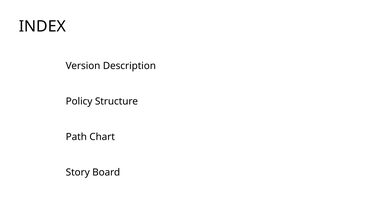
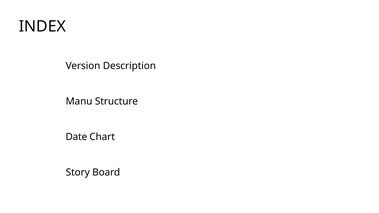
Policy: Policy -> Manu (79, 101)
Path: Path -> Date (76, 137)
